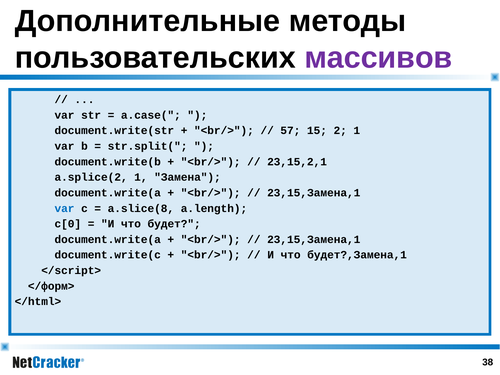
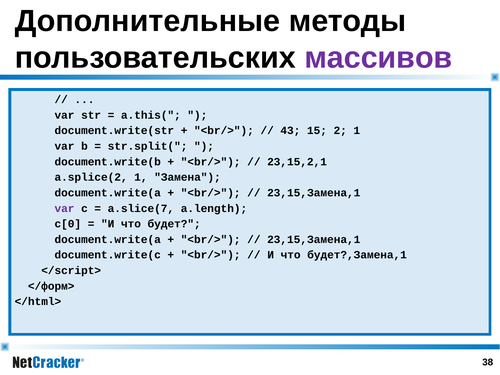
a.case(: a.case( -> a.this( (151, 115)
57: 57 -> 43 (290, 131)
var colour: blue -> purple (65, 208)
a.slice(8: a.slice(8 -> a.slice(7 (141, 208)
